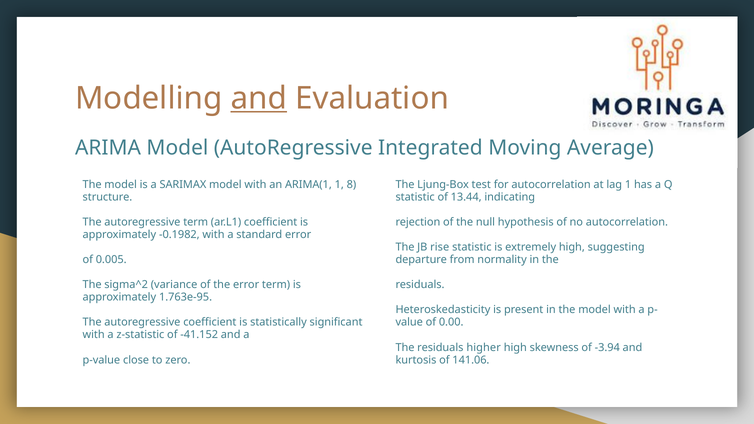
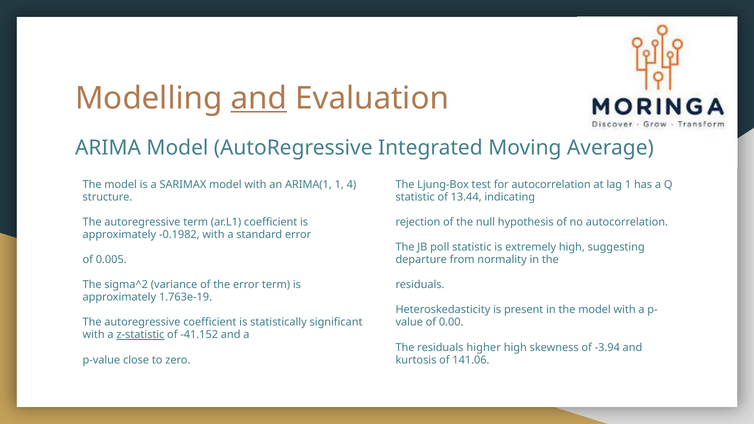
8: 8 -> 4 (351, 185)
rise: rise -> poll (440, 247)
1.763e-95: 1.763e-95 -> 1.763e-19 (186, 297)
z-statistic underline: none -> present (140, 335)
